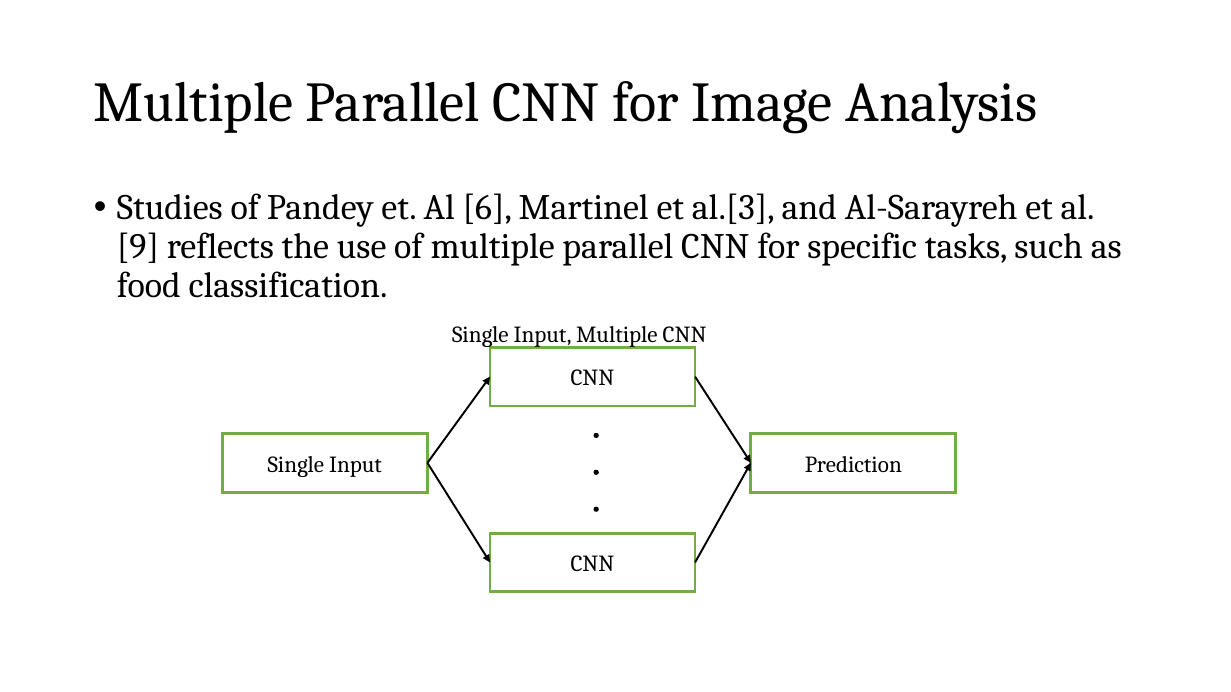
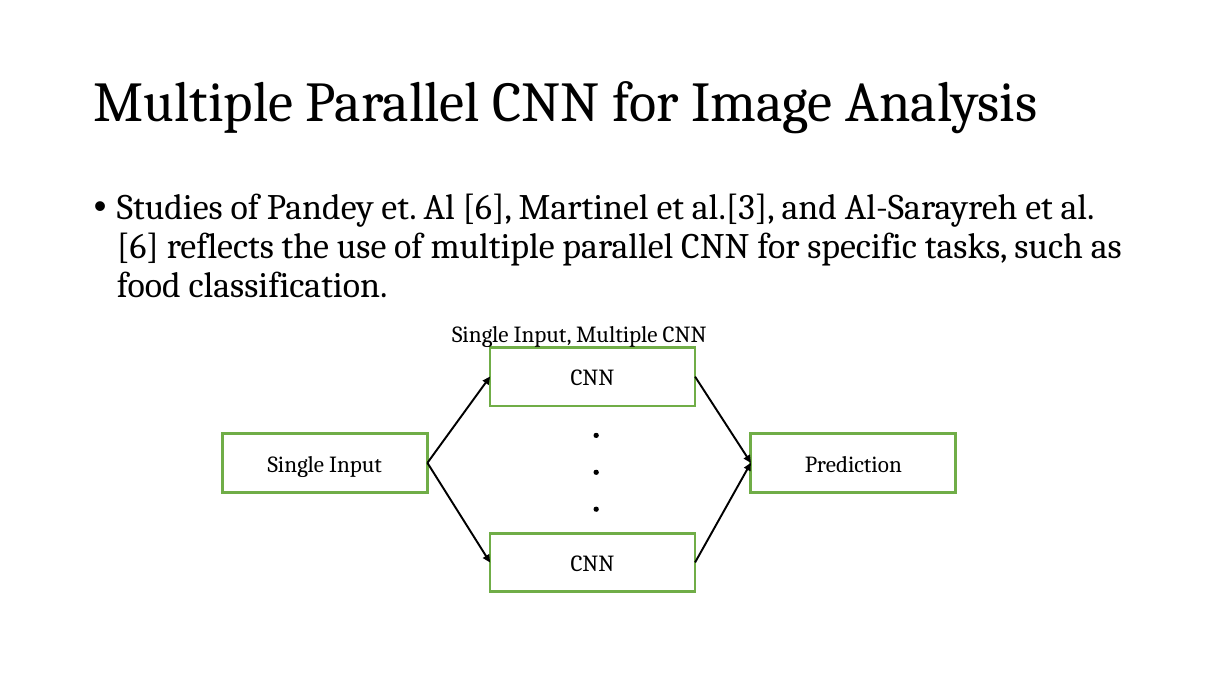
9: 9 -> 6 (138, 247)
